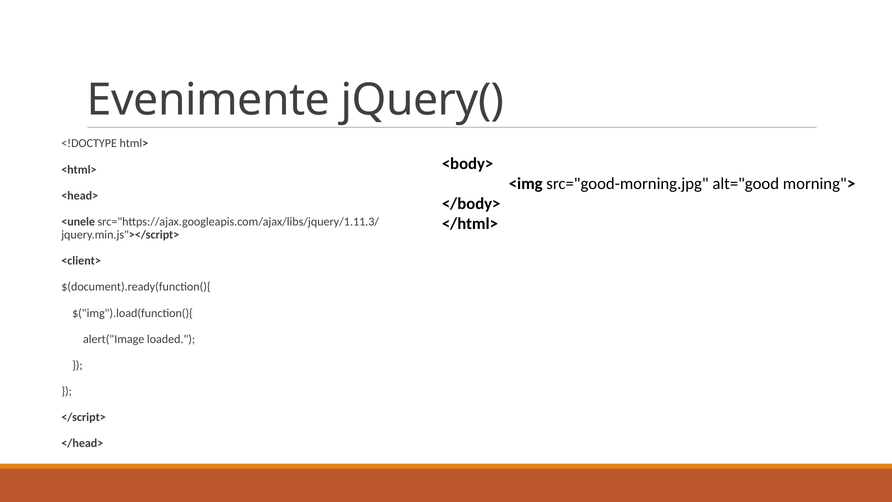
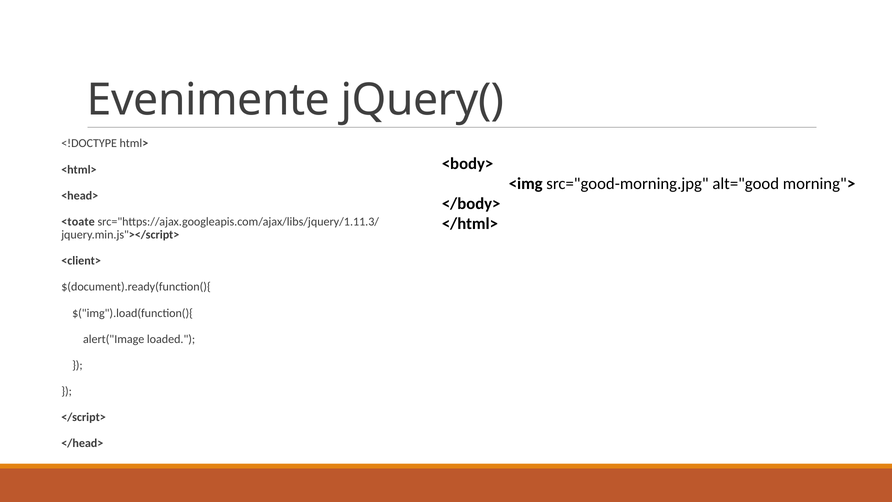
<unele: <unele -> <toate (78, 222)
